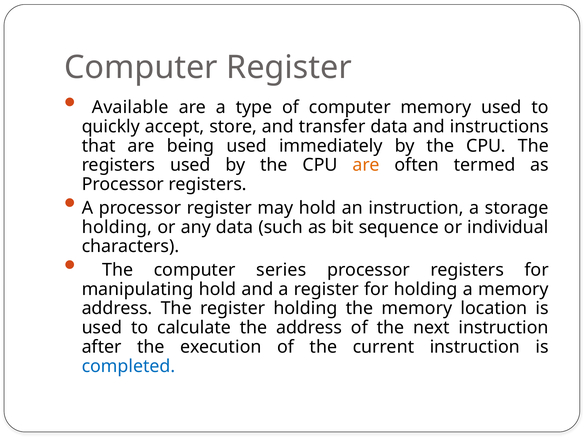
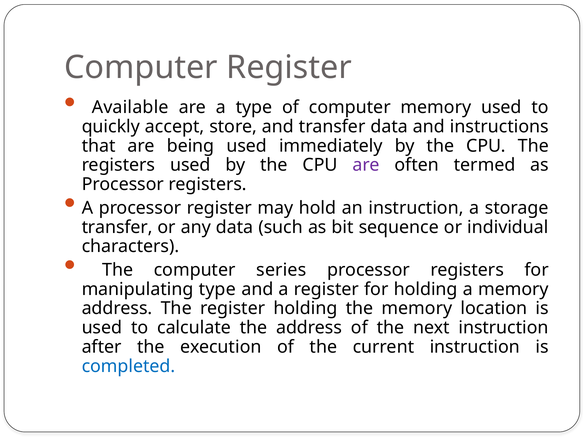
are colour: orange -> purple (366, 165)
holding: holding -> transfer (117, 227)
manipulating hold: hold -> type (217, 289)
